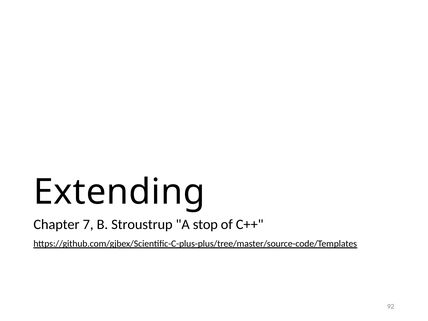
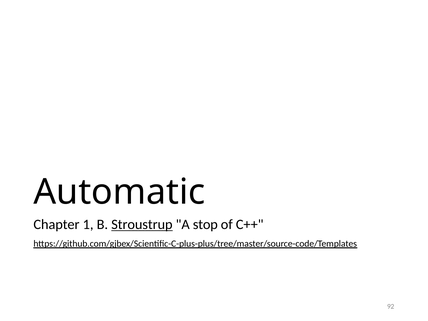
Extending: Extending -> Automatic (119, 192)
7: 7 -> 1 (88, 225)
Stroustrup underline: none -> present (142, 225)
